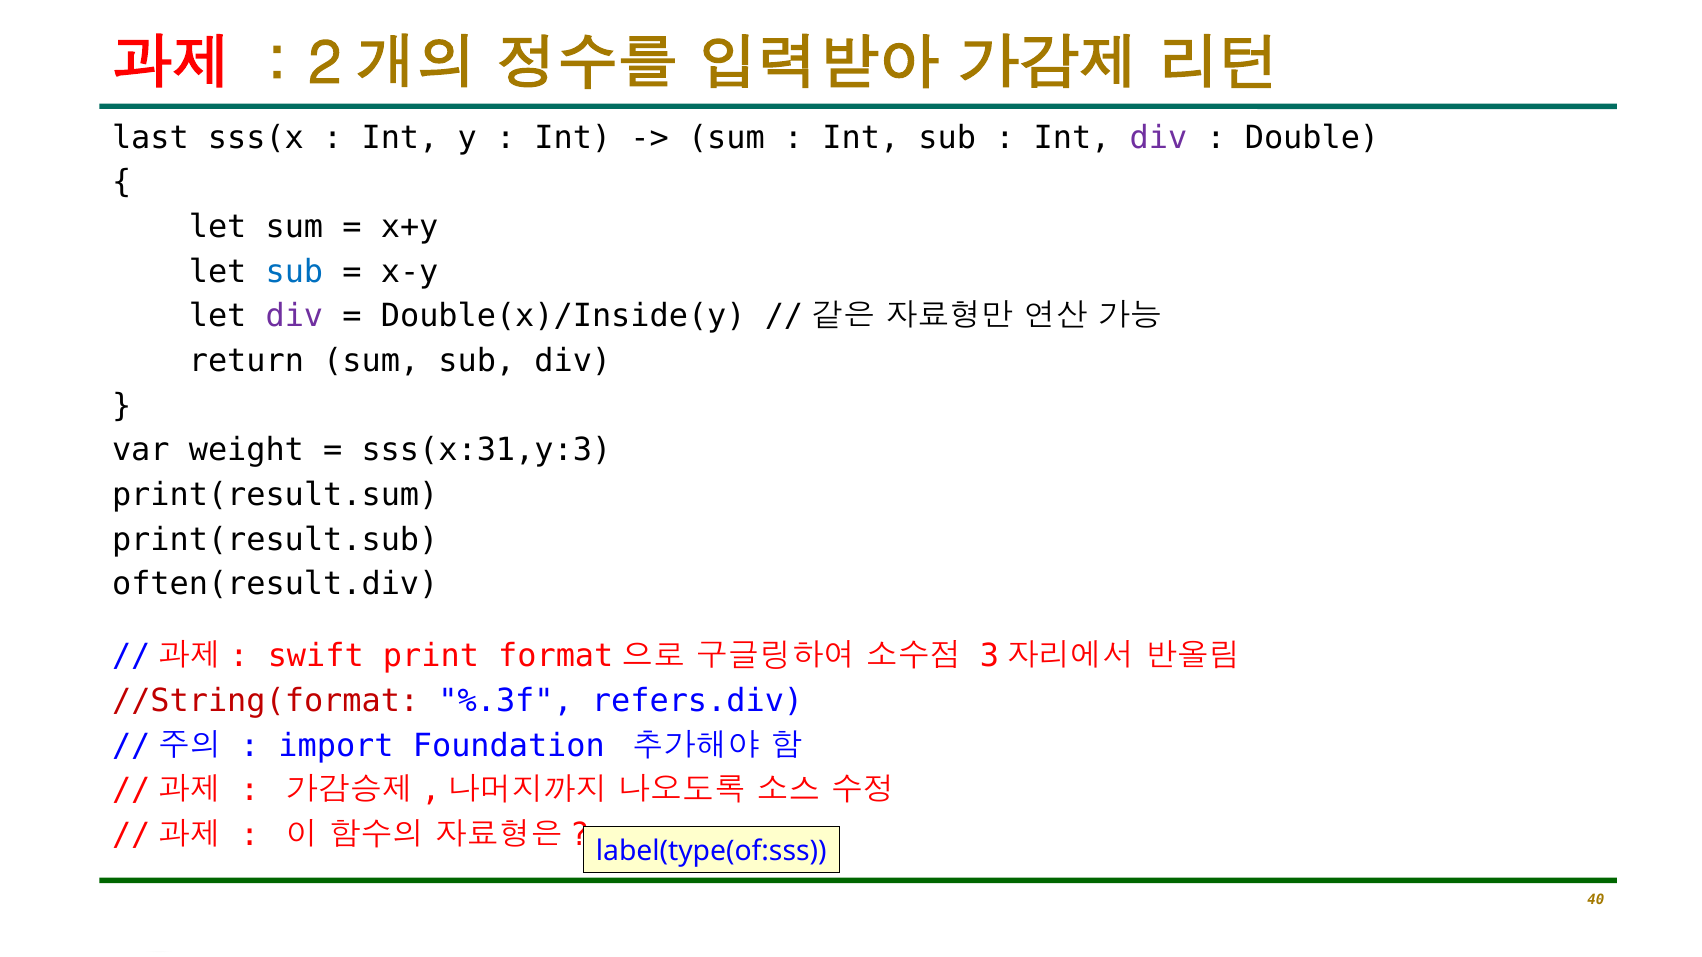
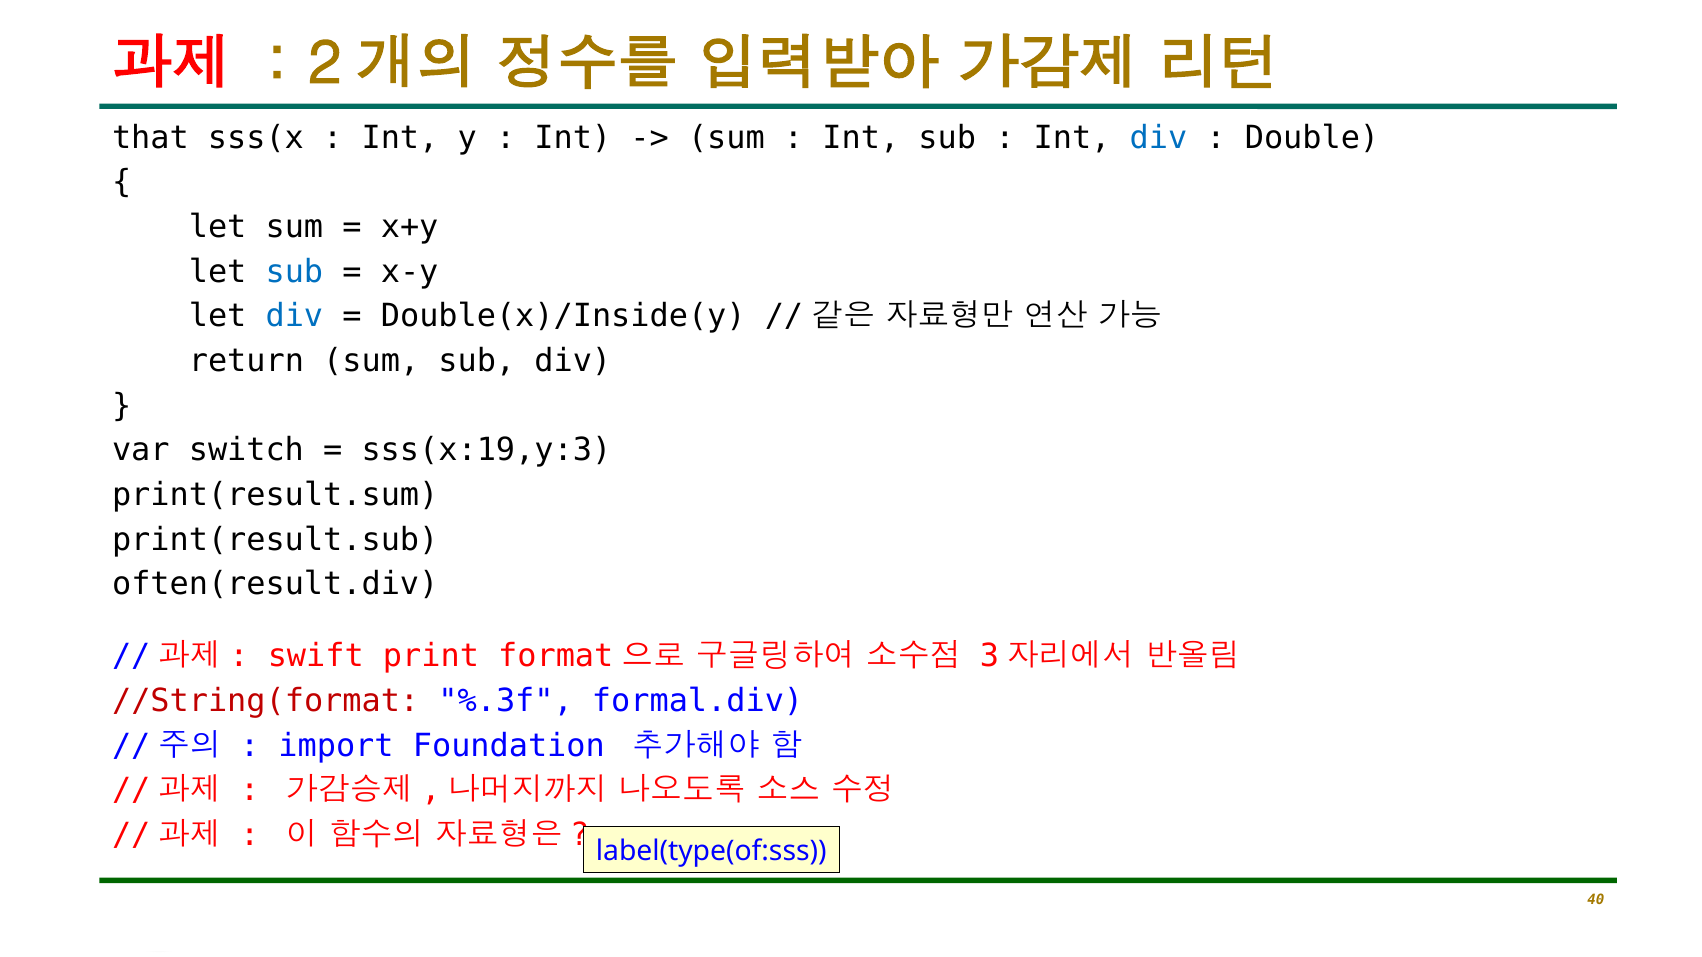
last: last -> that (150, 138)
div colour: purple -> blue (1158, 138)
div colour: purple -> blue (294, 317)
weight: weight -> switch (246, 451)
sss(x:31,y:3: sss(x:31,y:3 -> sss(x:19,y:3 (486, 451)
refers.div: refers.div -> formal.div (698, 701)
